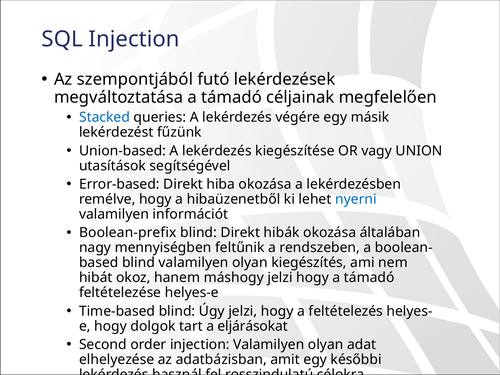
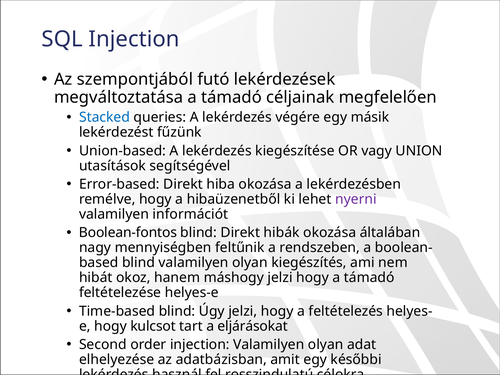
nyerni colour: blue -> purple (356, 199)
Boolean-prefix: Boolean-prefix -> Boolean-fontos (128, 233)
dolgok: dolgok -> kulcsot (153, 326)
